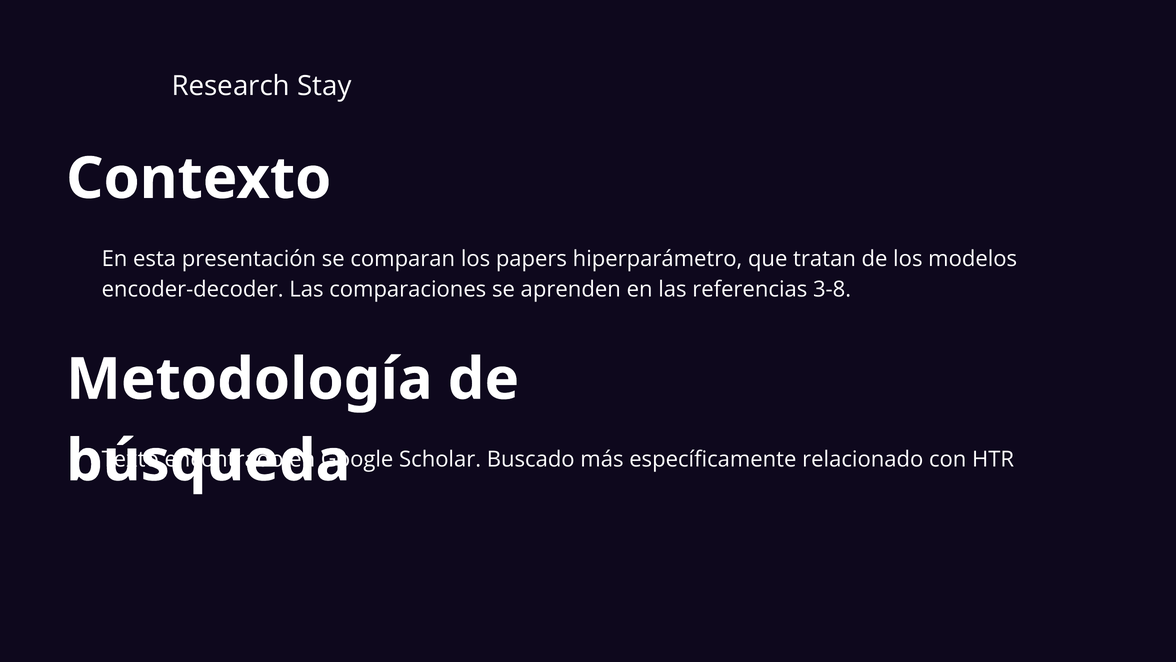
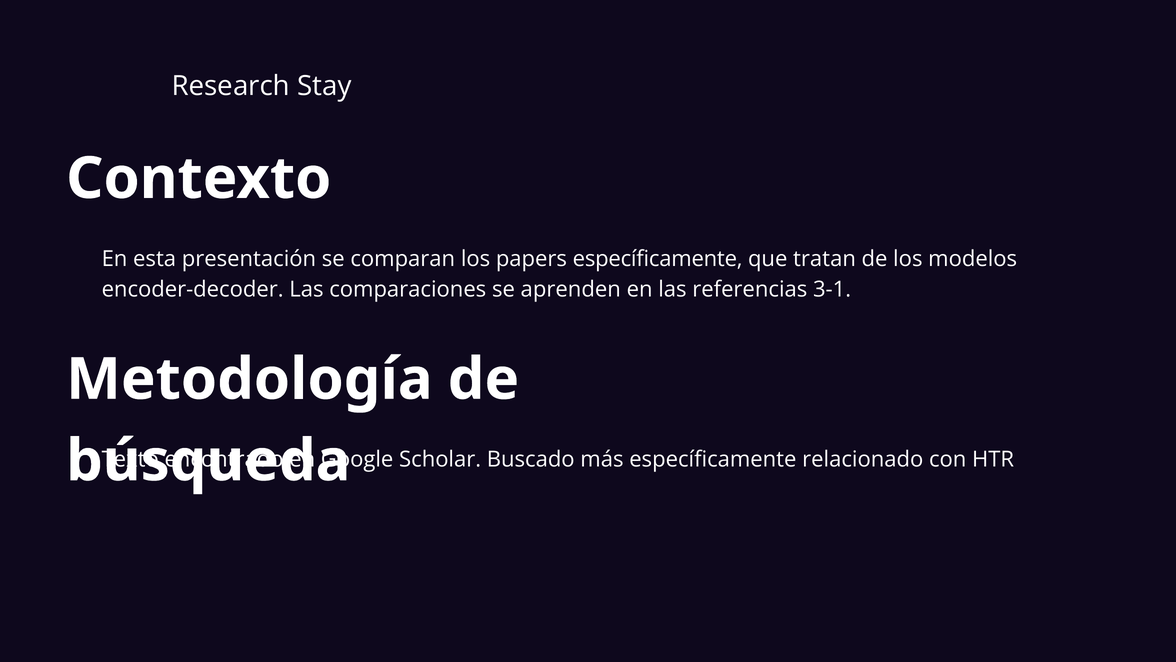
papers hiperparámetro: hiperparámetro -> específicamente (658, 259)
3-8: 3-8 -> 3-1 (832, 289)
